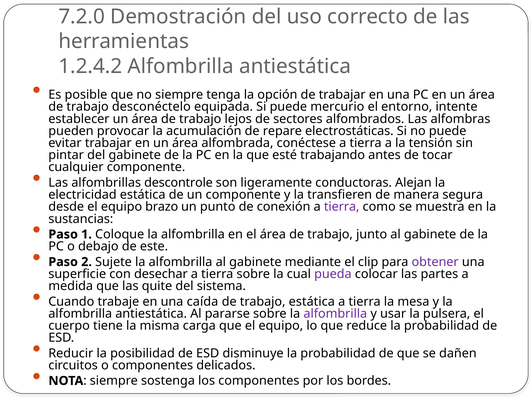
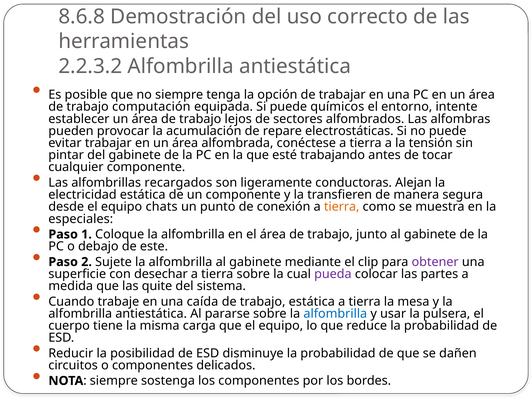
7.2.0: 7.2.0 -> 8.6.8 (82, 17)
1.2.4.2: 1.2.4.2 -> 2.2.3.2 (90, 66)
desconéctelo: desconéctelo -> computación (151, 107)
mercurio: mercurio -> químicos (337, 107)
descontrole: descontrole -> recargados (178, 183)
brazo: brazo -> chats (162, 207)
tierra colour: purple -> orange (342, 207)
sustancias: sustancias -> especiales (81, 219)
alfombrilla colour: purple -> blue (335, 314)
